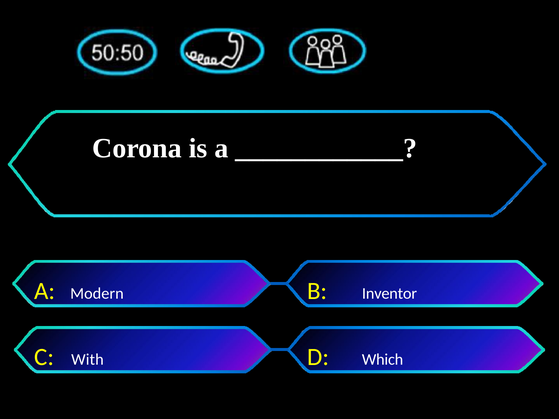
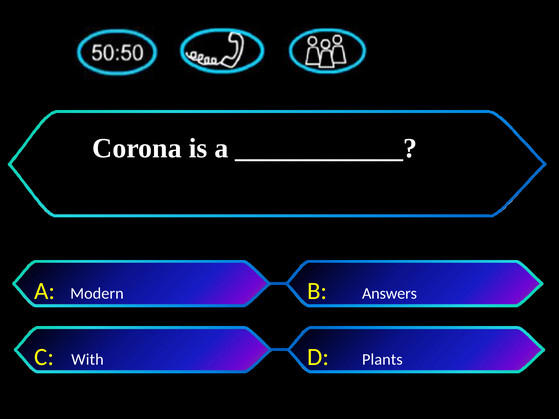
Inventor: Inventor -> Answers (389, 294)
Which: Which -> Plants (382, 360)
